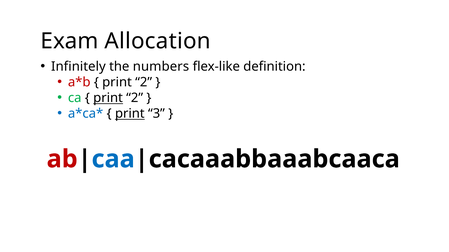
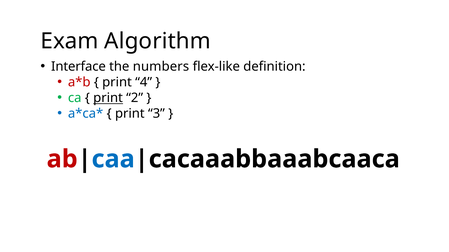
Allocation: Allocation -> Algorithm (158, 41)
Infinitely: Infinitely -> Interface (78, 67)
2: 2 -> 4 (144, 82)
print underline: present -> none (130, 114)
